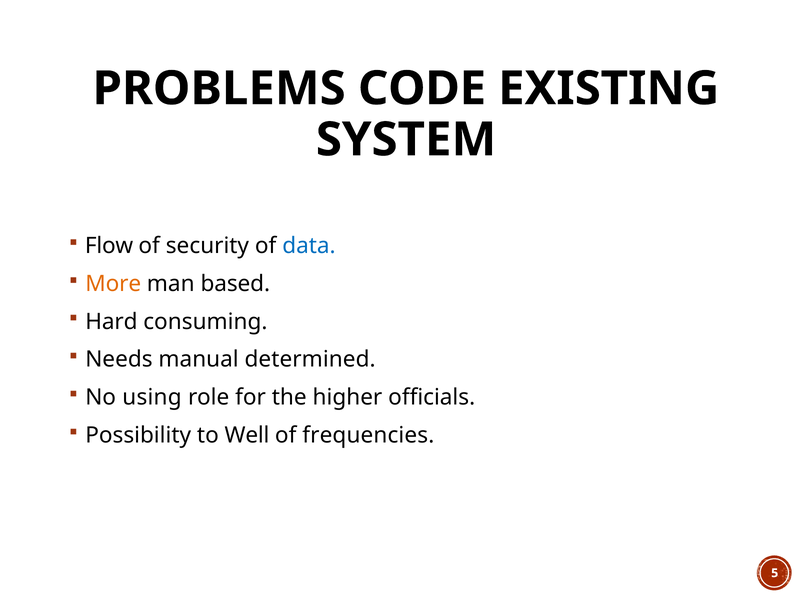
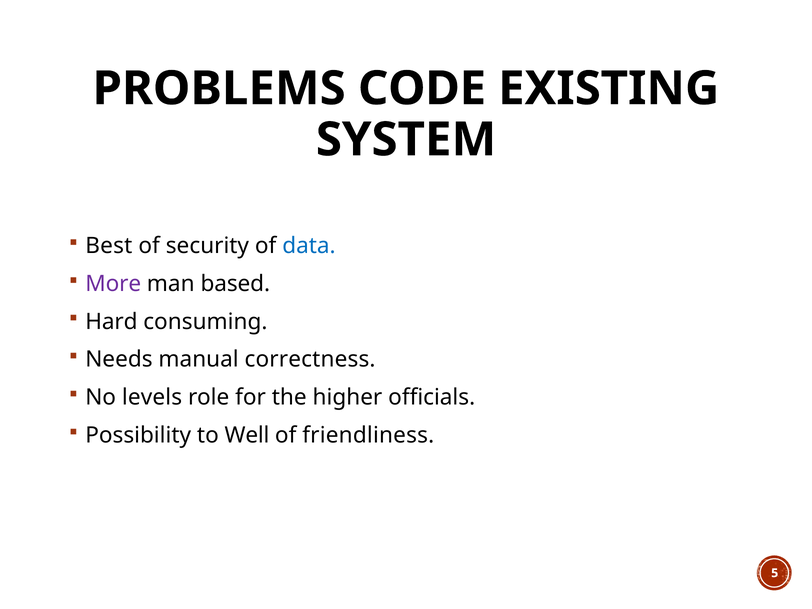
Flow: Flow -> Best (109, 246)
More colour: orange -> purple (113, 284)
determined: determined -> correctness (310, 359)
using: using -> levels (152, 397)
frequencies: frequencies -> friendliness (368, 435)
